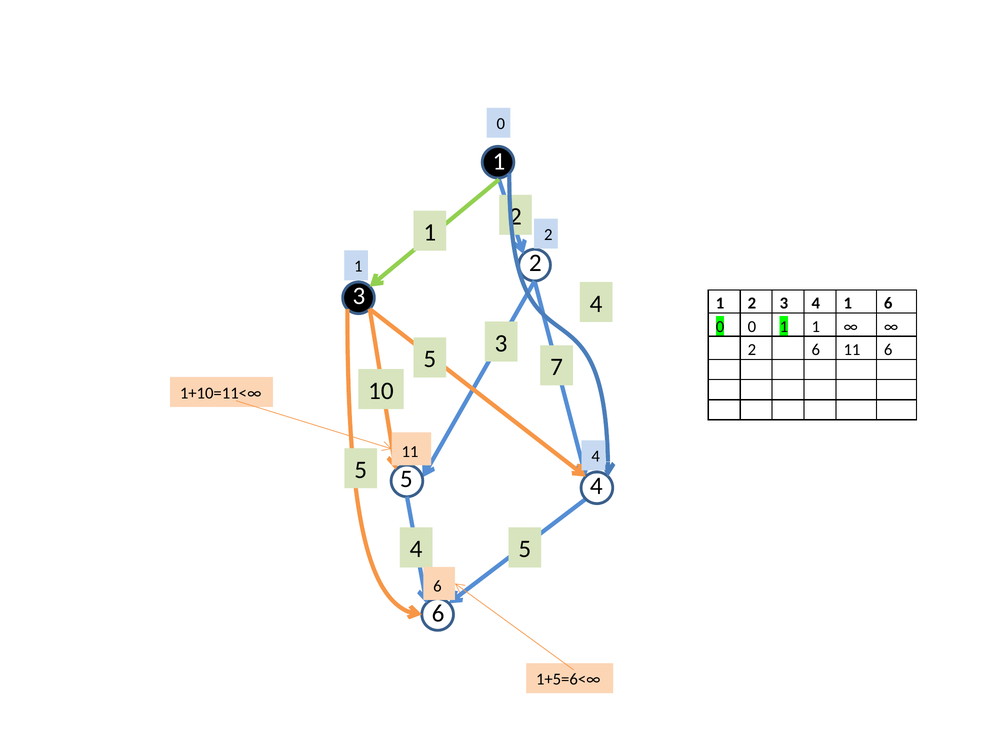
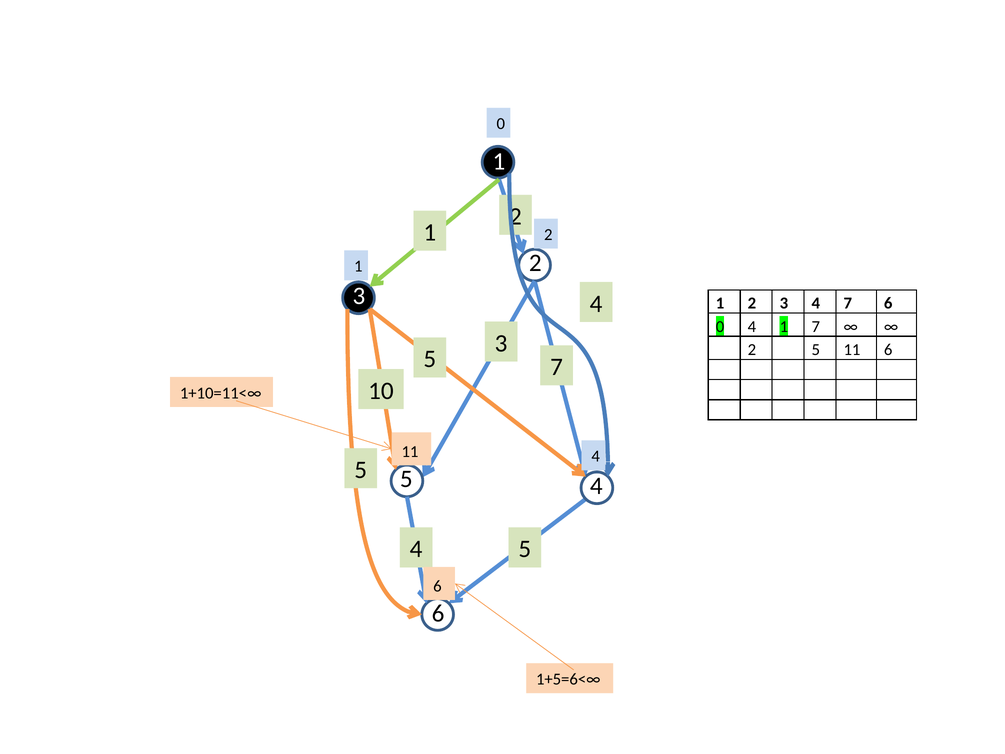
3 4 1: 1 -> 7 (848, 303)
0 0: 0 -> 4 (752, 326)
1 1: 1 -> 7 (816, 326)
2 6: 6 -> 5 (816, 350)
